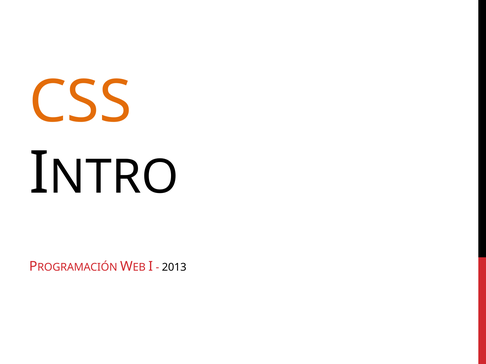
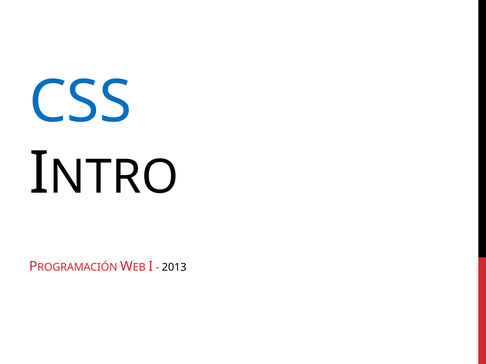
CSS colour: orange -> blue (80, 102)
